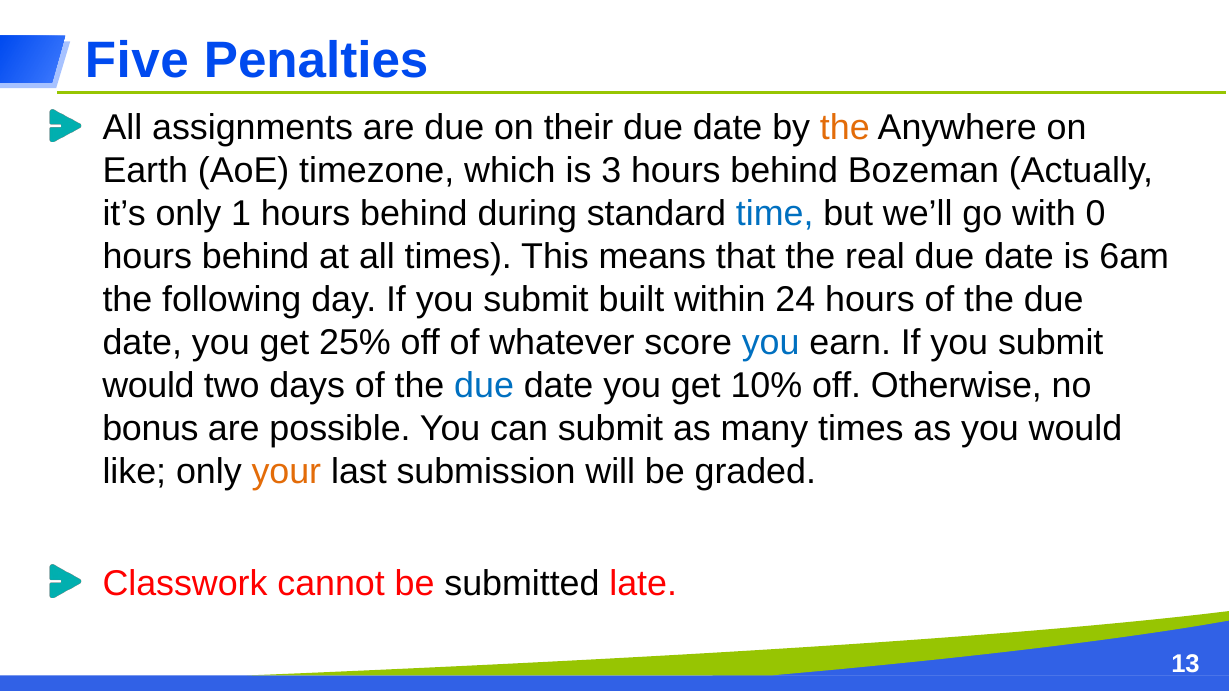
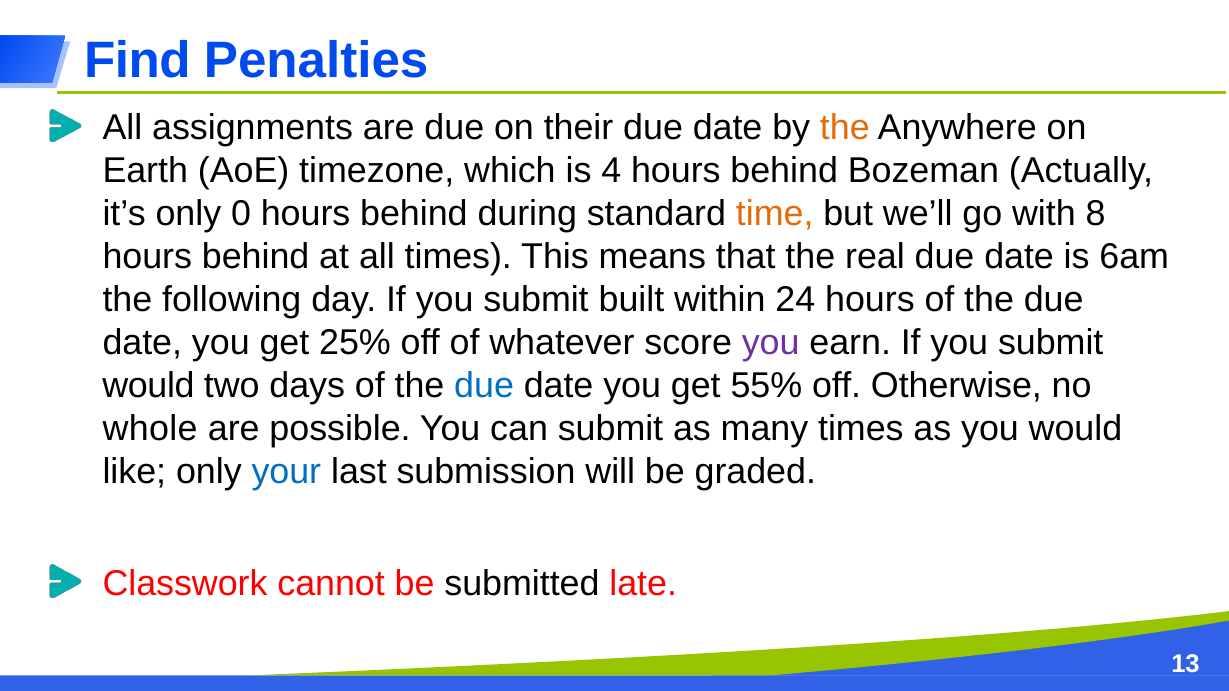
Five: Five -> Find (137, 60)
3: 3 -> 4 (611, 171)
1: 1 -> 0 (241, 214)
time colour: blue -> orange (775, 214)
0: 0 -> 8 (1096, 214)
you colour: blue -> purple (771, 343)
10%: 10% -> 55% (766, 386)
bonus: bonus -> whole (150, 429)
your colour: orange -> blue (286, 472)
